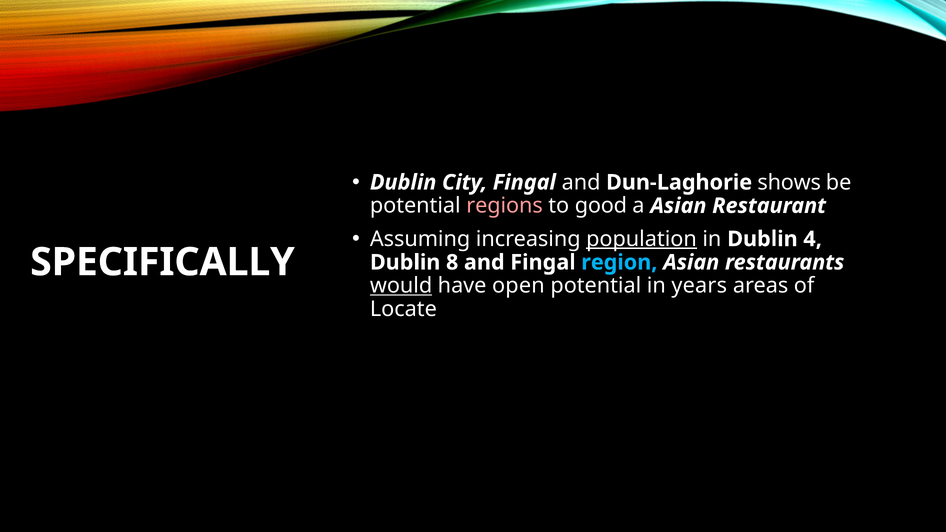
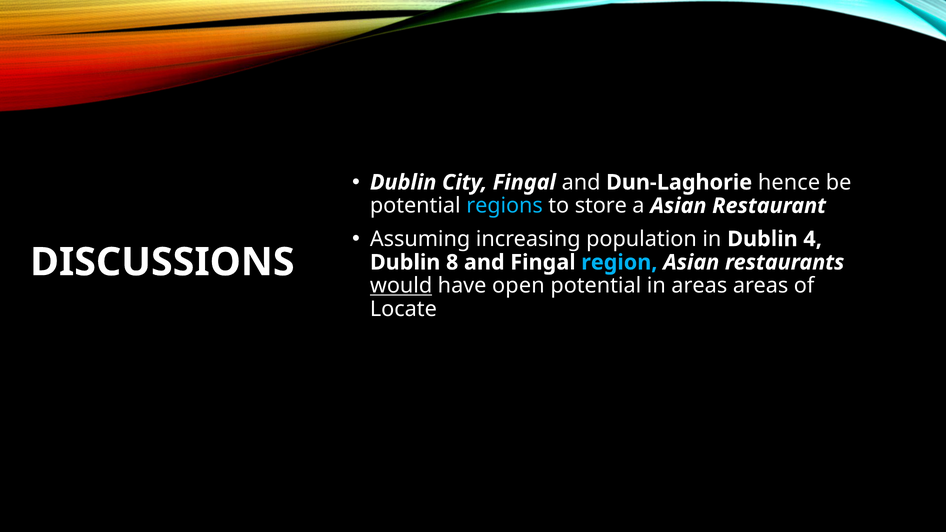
shows: shows -> hence (789, 182)
regions colour: pink -> light blue (505, 206)
good: good -> store (601, 206)
population underline: present -> none (641, 239)
SPECIFICALLY: SPECIFICALLY -> DISCUSSIONS (162, 262)
in years: years -> areas (699, 286)
